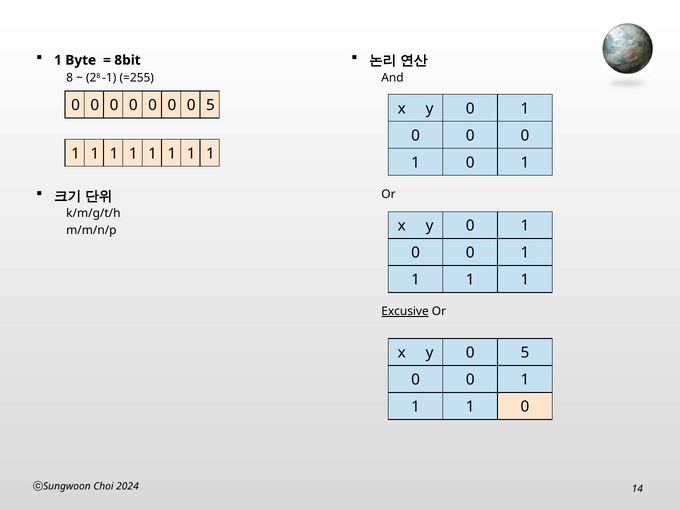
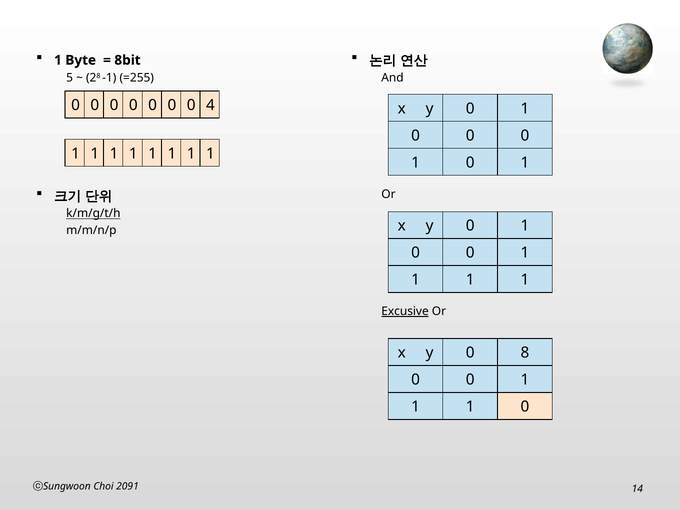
8: 8 -> 5 (70, 78)
0 0 5: 5 -> 4 (210, 105)
k/m/g/t/h underline: none -> present (93, 214)
y 0 5: 5 -> 8 (525, 353)
2024: 2024 -> 2091 (127, 487)
